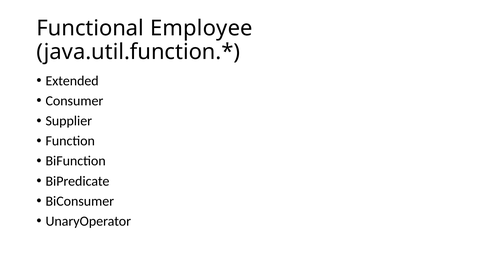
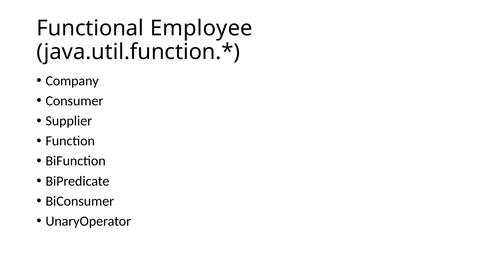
Extended: Extended -> Company (72, 81)
